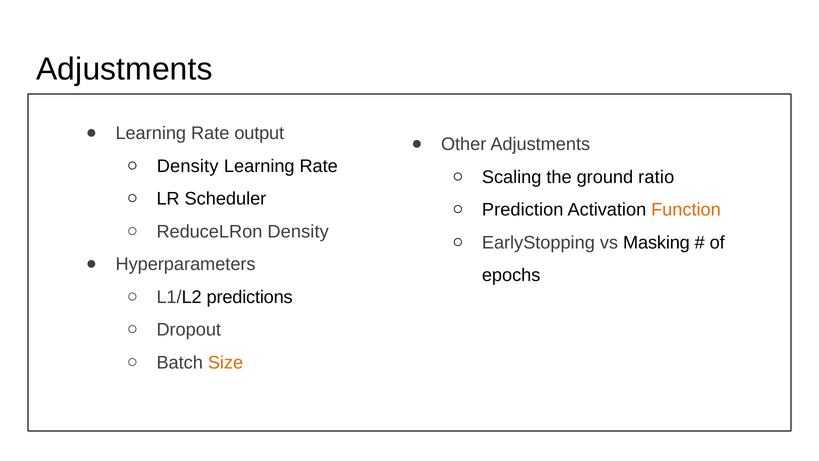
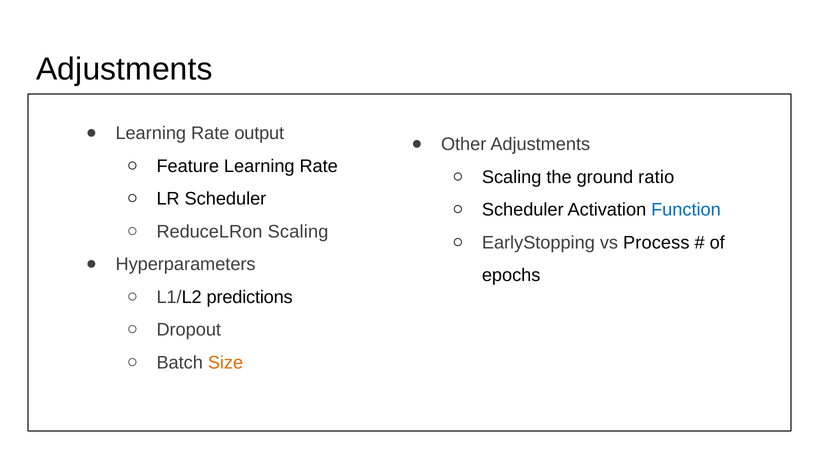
Density: Density -> Feature (188, 166)
Prediction: Prediction -> Scheduler (523, 210)
Function colour: orange -> blue (686, 210)
ReduceLRon Density: Density -> Scaling (298, 231)
Masking: Masking -> Process (656, 242)
